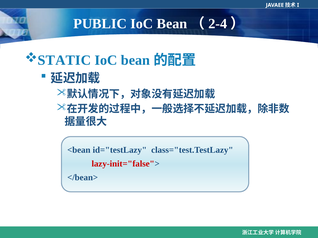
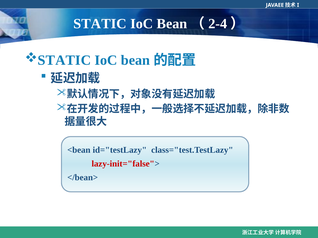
PUBLIC: PUBLIC -> STATIC (100, 24)
